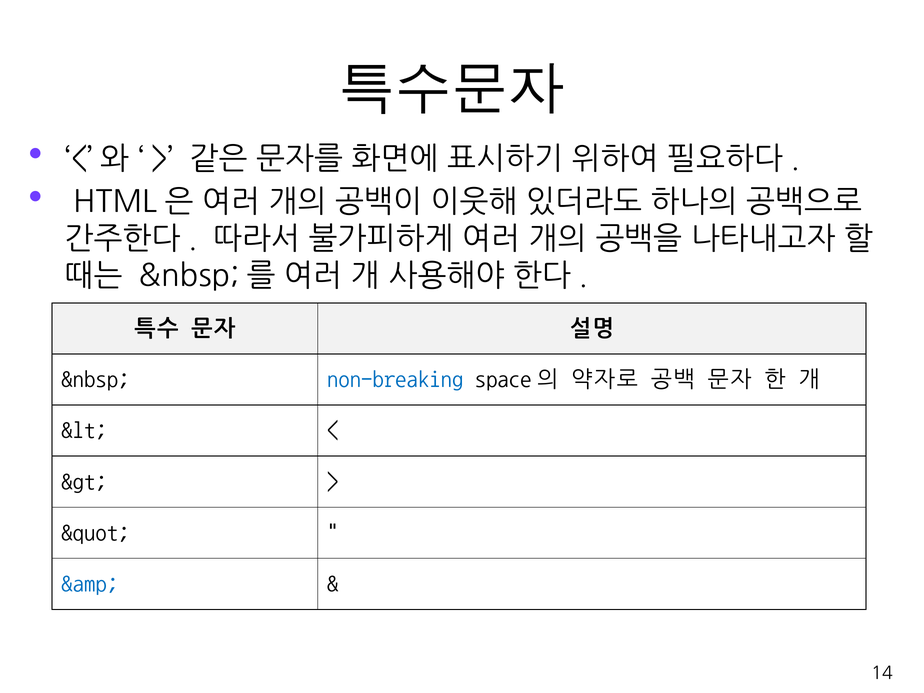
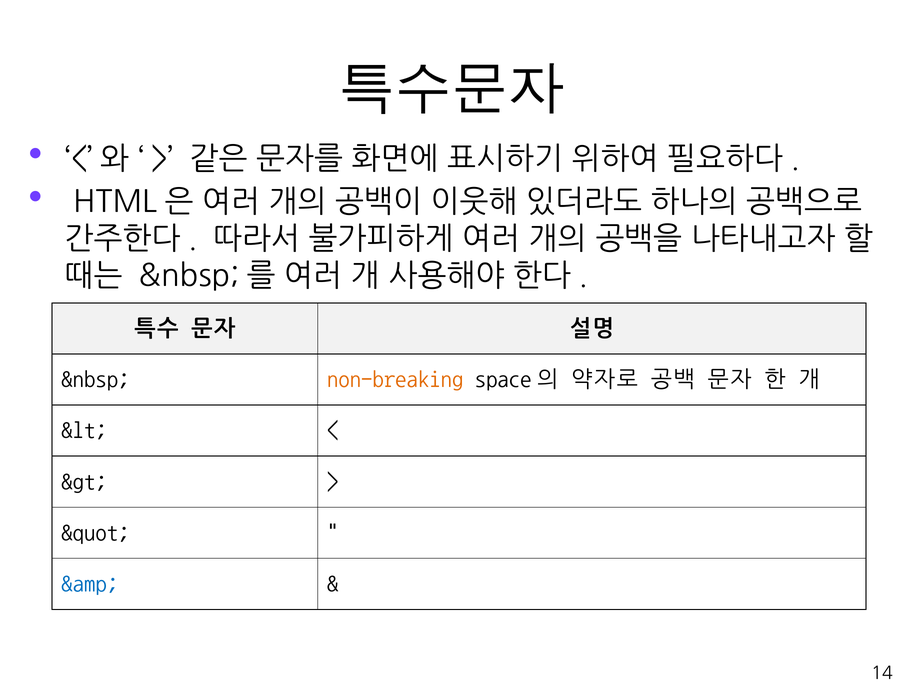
non-breaking colour: blue -> orange (395, 379)
